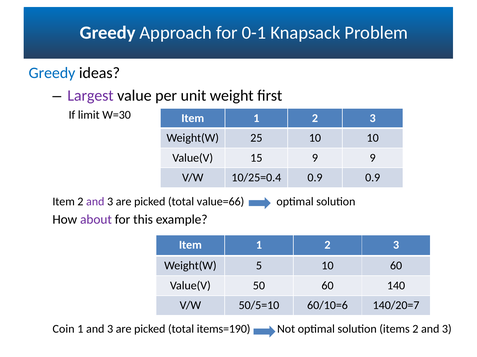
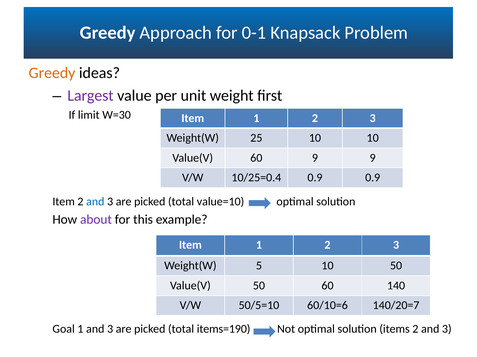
Greedy colour: blue -> orange (52, 73)
Value(V 15: 15 -> 60 (256, 158)
and colour: purple -> blue (95, 202)
value=66: value=66 -> value=10 (221, 202)
10 60: 60 -> 50 (396, 266)
Coin: Coin -> Goal (64, 330)
